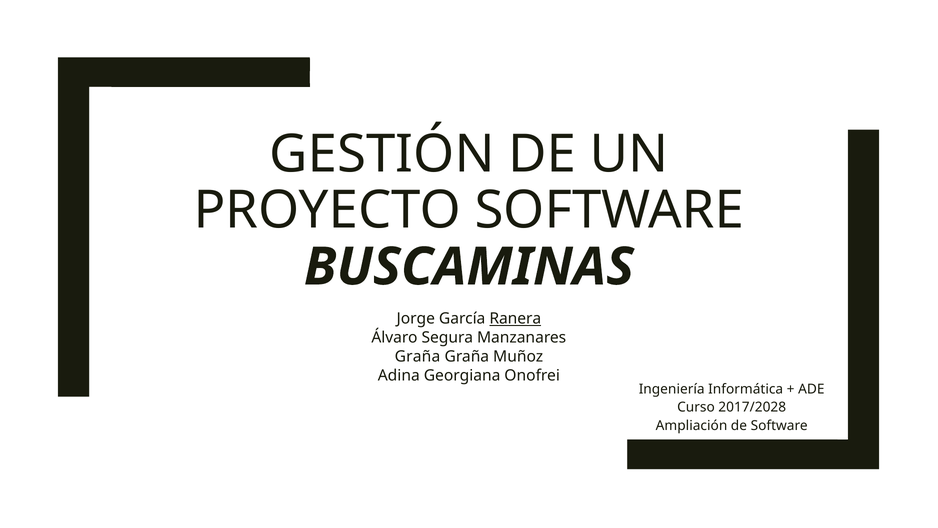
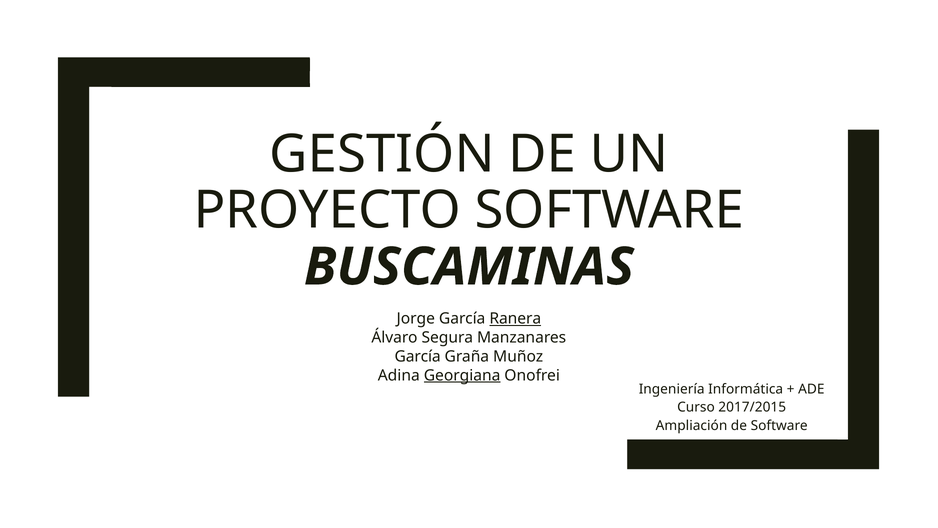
Graña: Graña -> García (418, 356)
Georgiana underline: none -> present (462, 375)
2017/2028: 2017/2028 -> 2017/2015 (752, 407)
